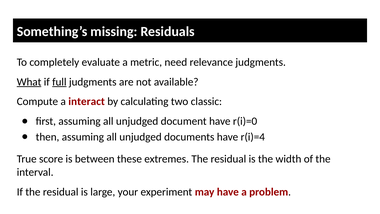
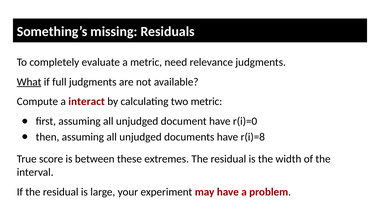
full underline: present -> none (59, 82)
two classic: classic -> metric (206, 101)
r(i)=4: r(i)=4 -> r(i)=8 (253, 137)
